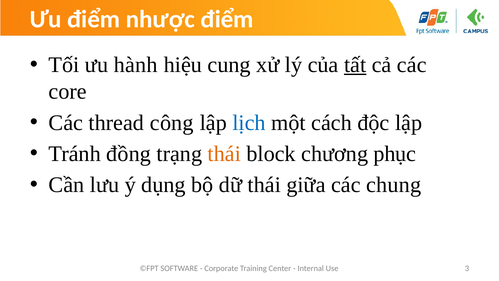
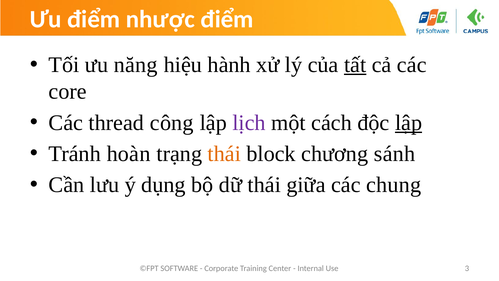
hành: hành -> năng (136, 65)
cung: cung -> hành (229, 65)
lịch colour: blue -> purple (249, 123)
lập underline: none -> present (409, 123)
đồng: đồng -> hoàn (129, 154)
phục: phục -> sánh (395, 154)
